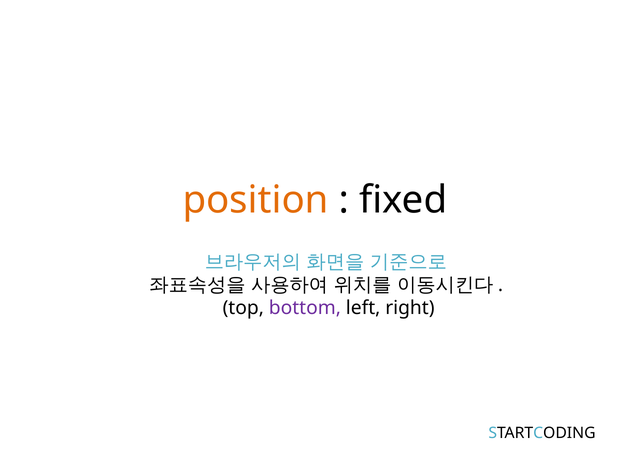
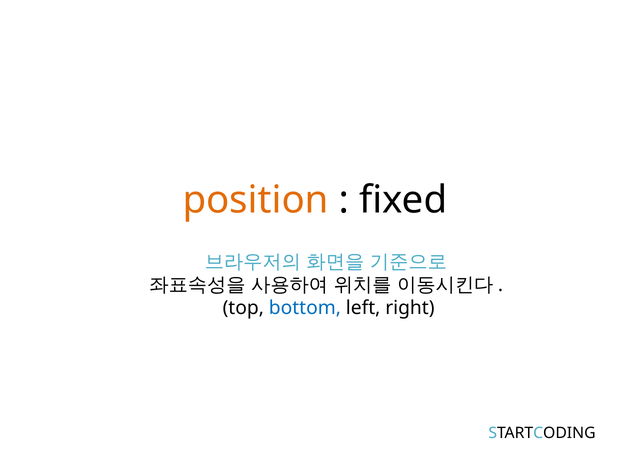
bottom colour: purple -> blue (305, 308)
